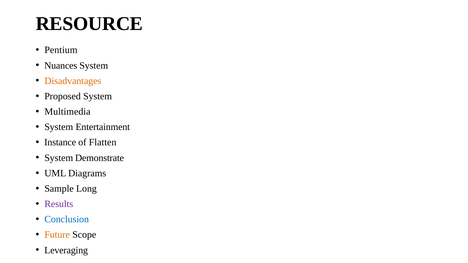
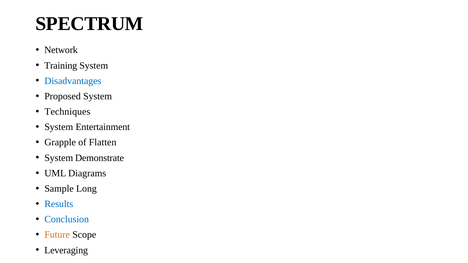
RESOURCE: RESOURCE -> SPECTRUM (89, 24)
Pentium: Pentium -> Network (61, 50)
Nuances: Nuances -> Training (61, 66)
Disadvantages colour: orange -> blue (73, 81)
Multimedia: Multimedia -> Techniques (67, 112)
Instance: Instance -> Grapple (60, 143)
Results colour: purple -> blue (59, 204)
